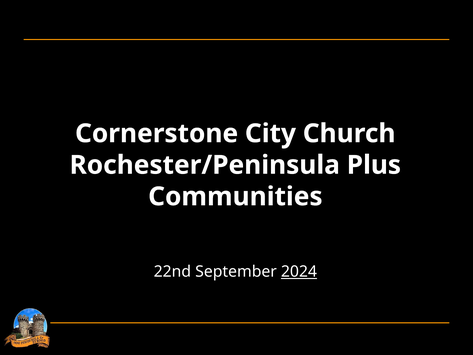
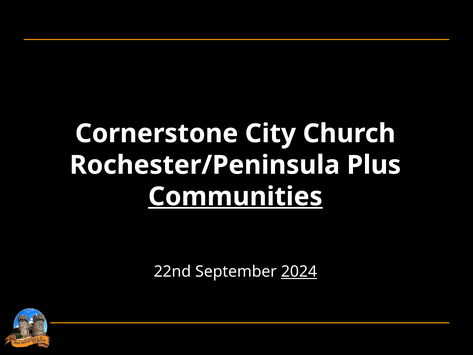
Communities underline: none -> present (235, 196)
